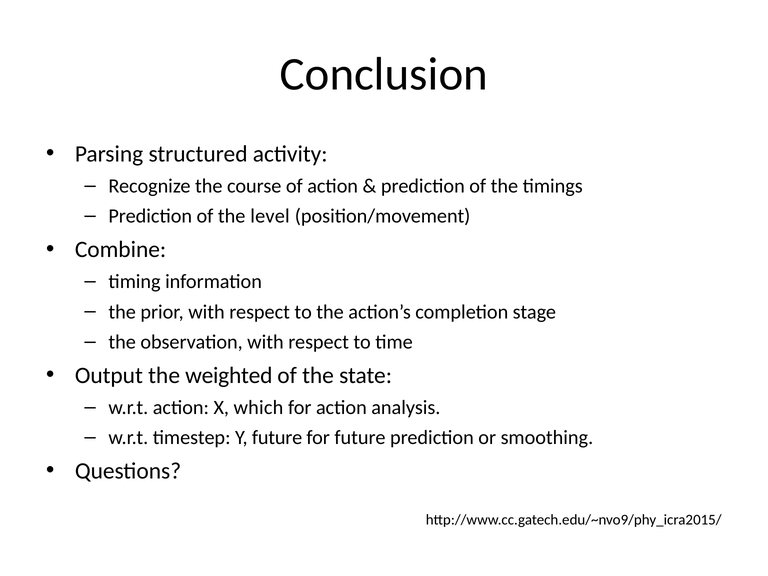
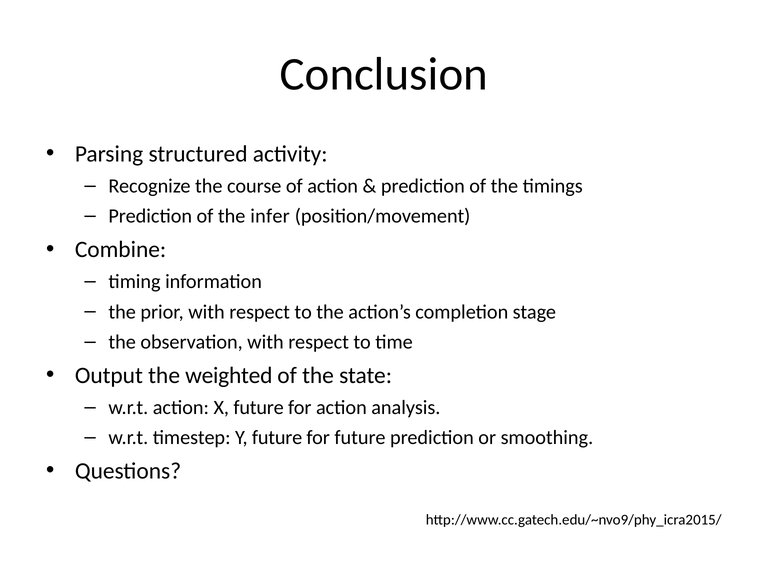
level: level -> infer (270, 216)
X which: which -> future (259, 407)
